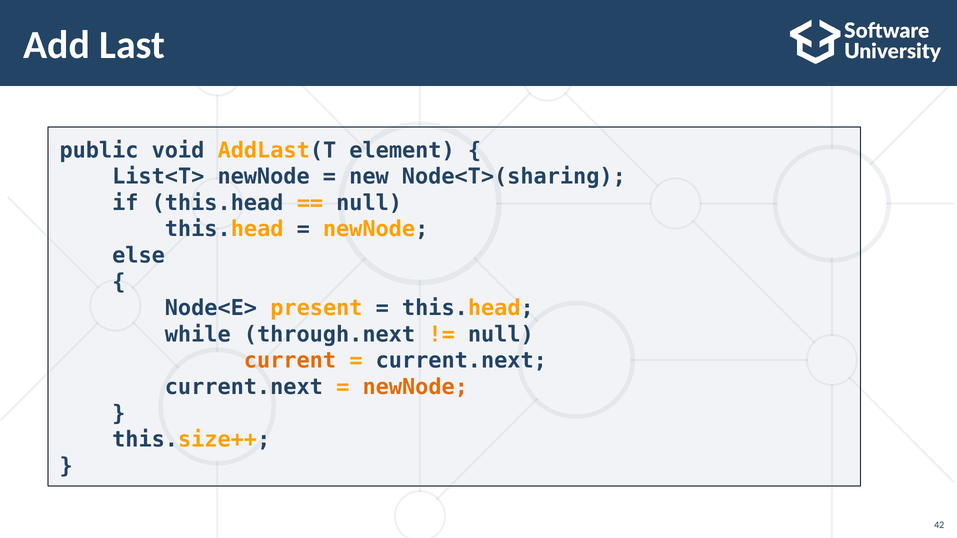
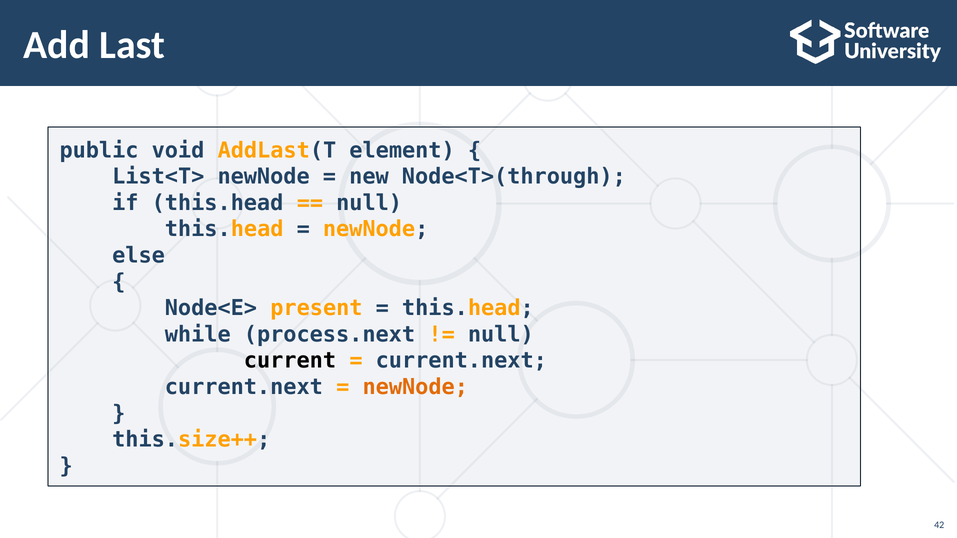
Node<T>(sharing: Node<T>(sharing -> Node<T>(through (514, 177)
through.next: through.next -> process.next (329, 335)
current colour: orange -> black (290, 361)
